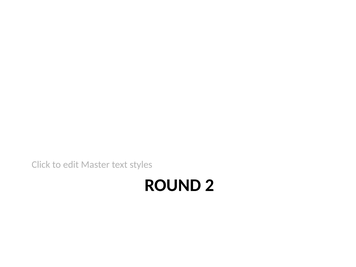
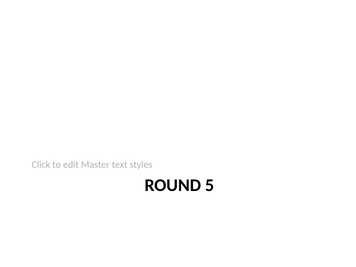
2: 2 -> 5 (210, 185)
